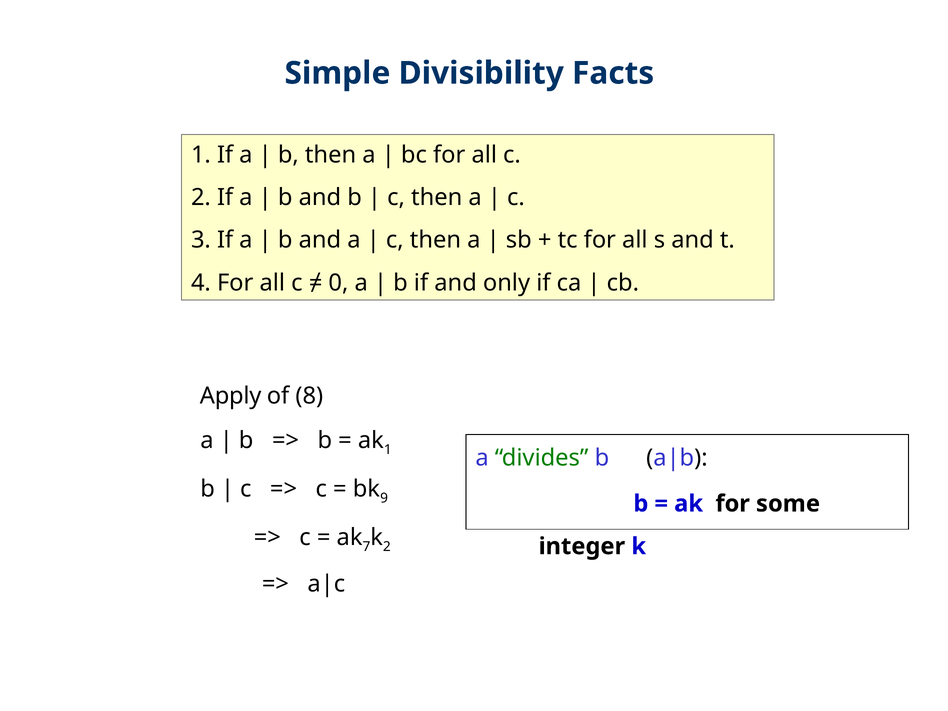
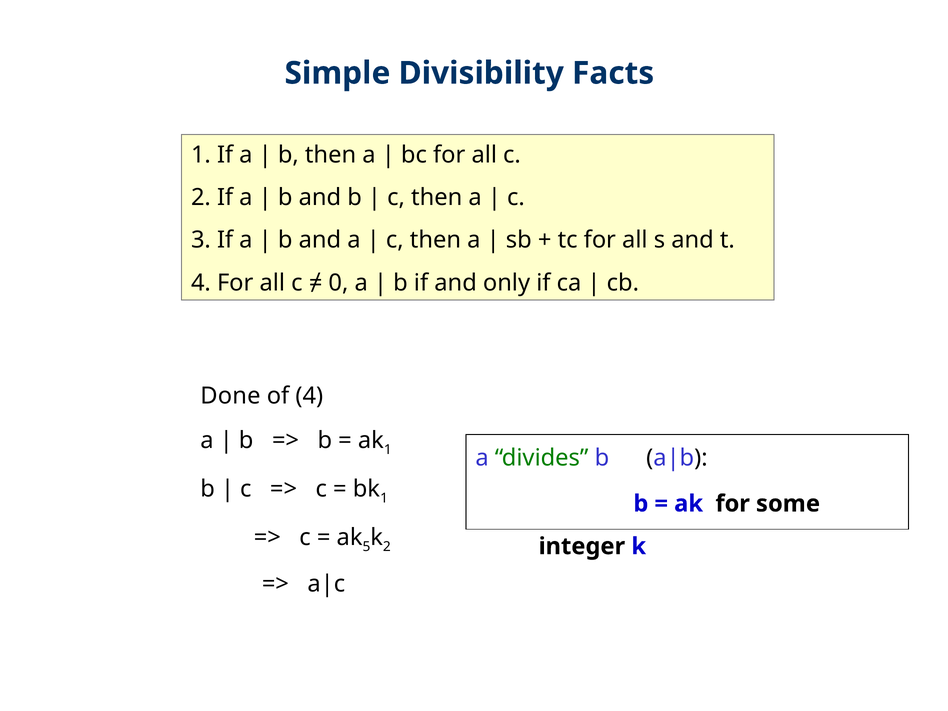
Apply: Apply -> Done (230, 396)
of 8: 8 -> 4 (309, 396)
9: 9 -> 1 (384, 498)
7: 7 -> 5 (367, 547)
